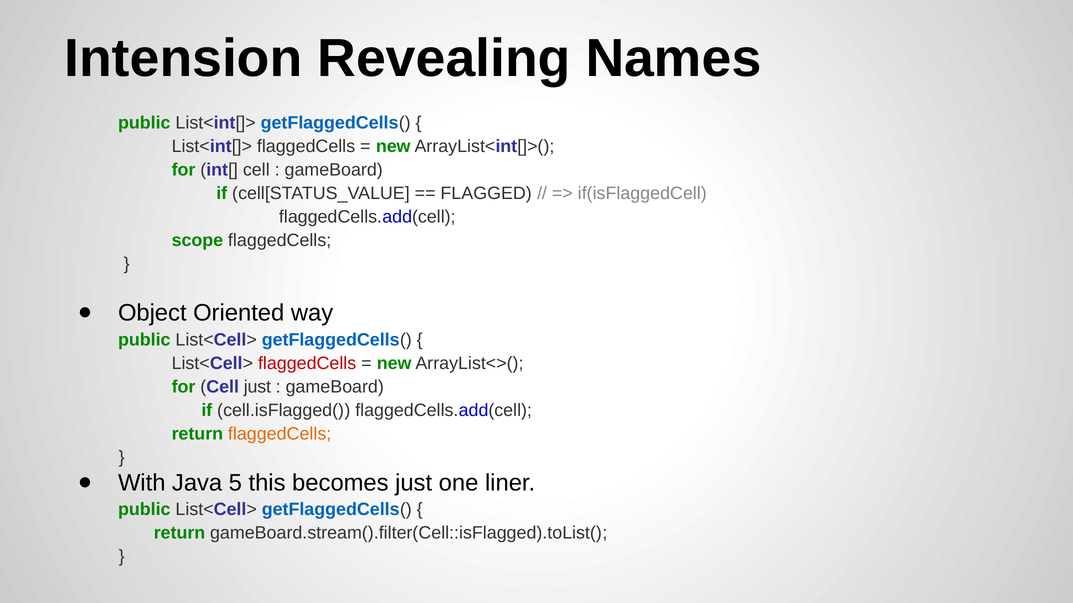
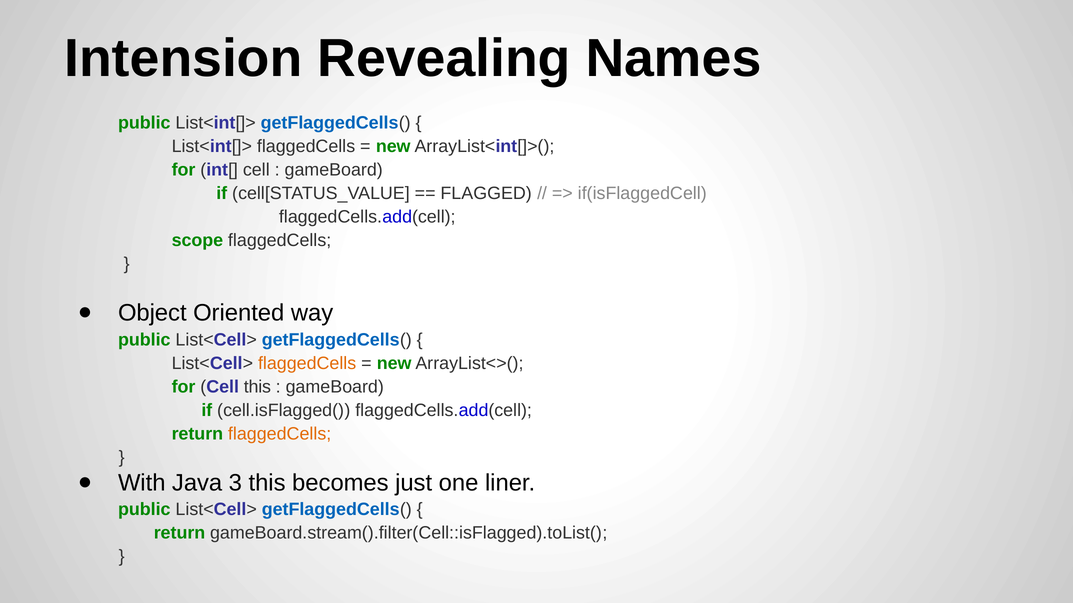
flaggedCells colour: red -> orange (307, 364)
Cell just: just -> this (257, 387)
5: 5 -> 3 (235, 483)
